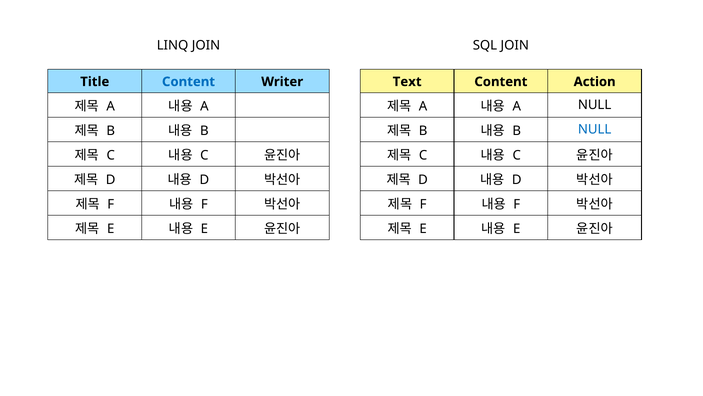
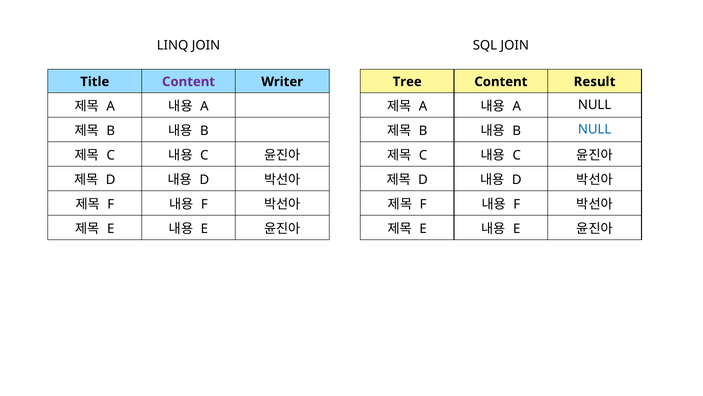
Content colour: blue -> purple (188, 82)
Text: Text -> Tree (407, 82)
Action: Action -> Result (595, 82)
